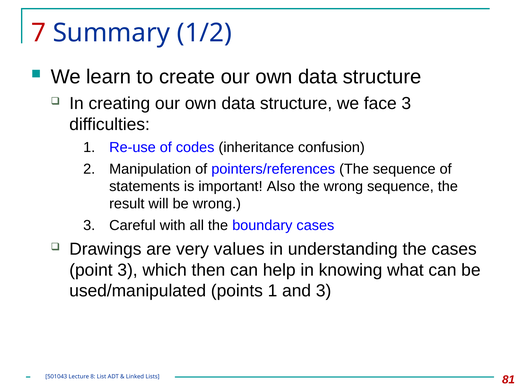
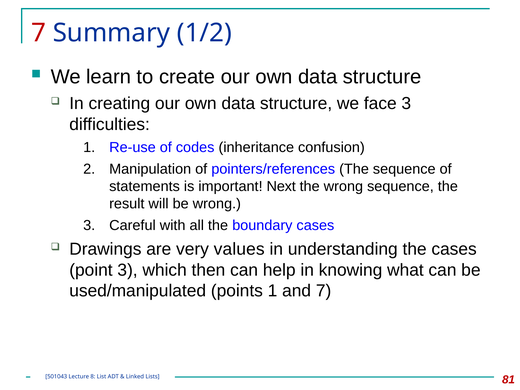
Also: Also -> Next (281, 187)
and 3: 3 -> 7 (324, 291)
